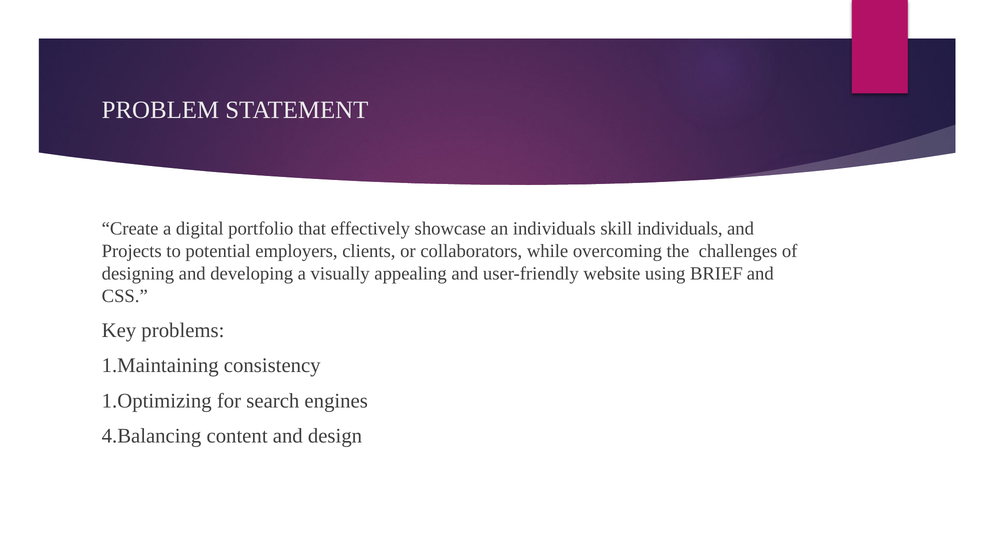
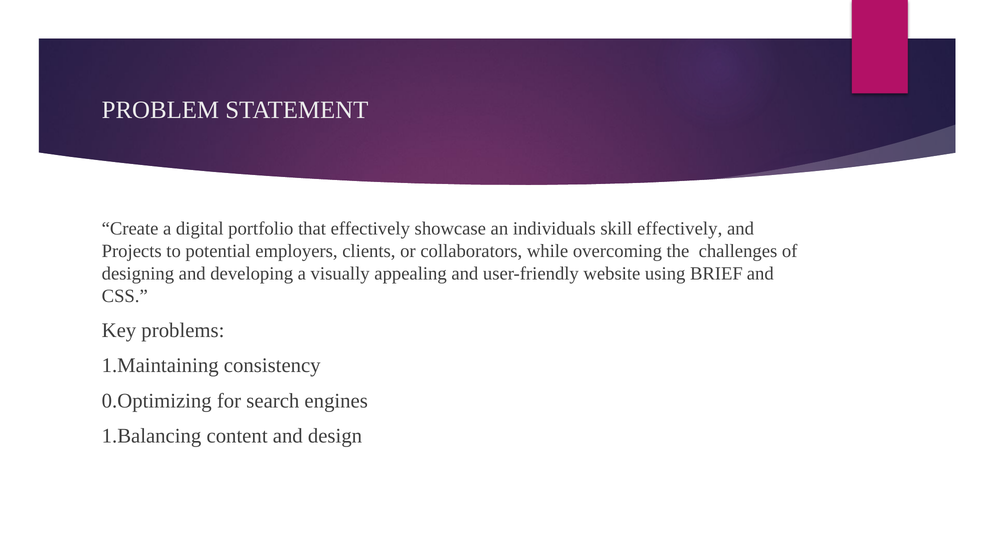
skill individuals: individuals -> effectively (680, 229)
1.Optimizing: 1.Optimizing -> 0.Optimizing (157, 401)
4.Balancing: 4.Balancing -> 1.Balancing (152, 436)
